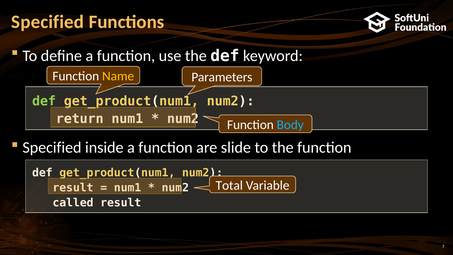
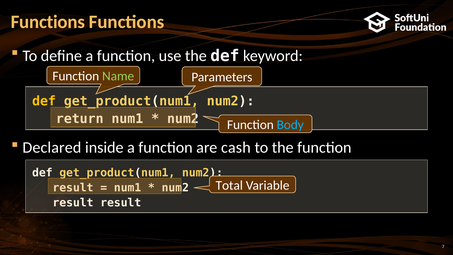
Specified: Specified -> Functions (48, 22)
Name colour: yellow -> light green (118, 76)
def colour: light green -> yellow (44, 101)
Specified: Specified -> Declared (52, 148)
slide: slide -> cash (236, 148)
called: called -> result (73, 203)
